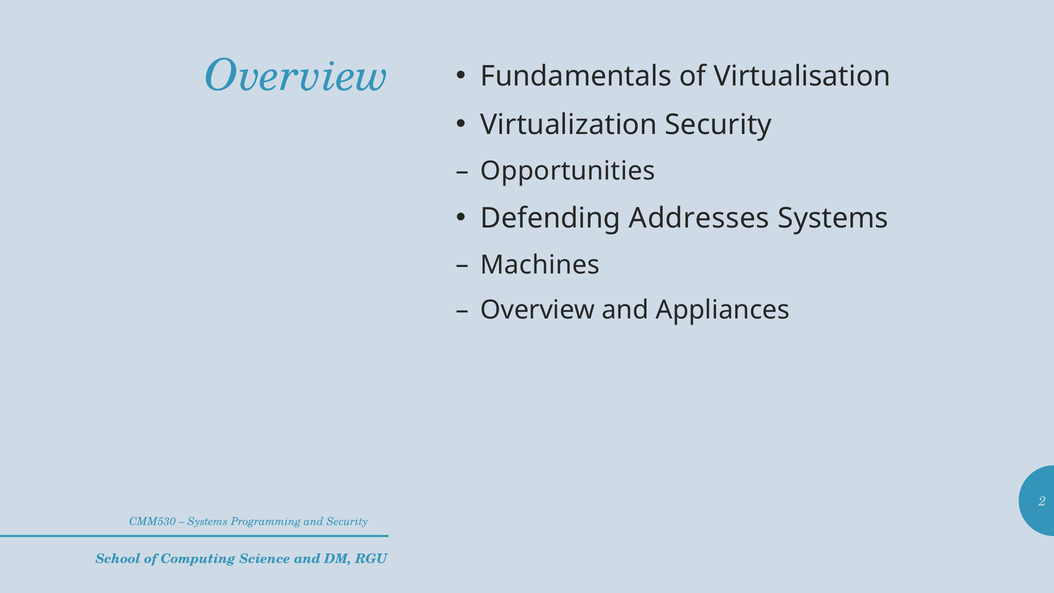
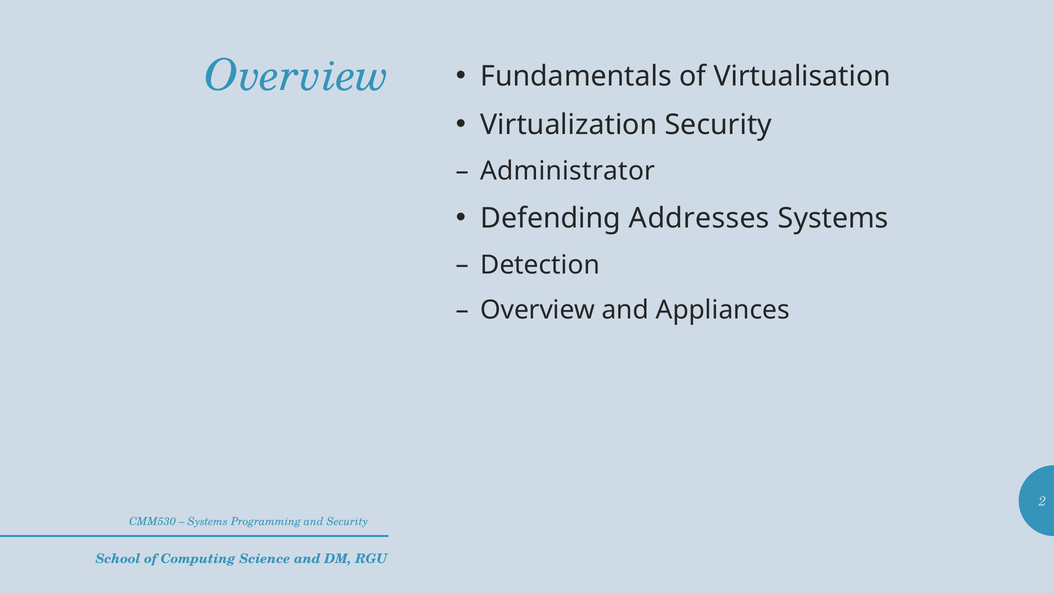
Opportunities: Opportunities -> Administrator (568, 171)
Machines: Machines -> Detection (540, 265)
